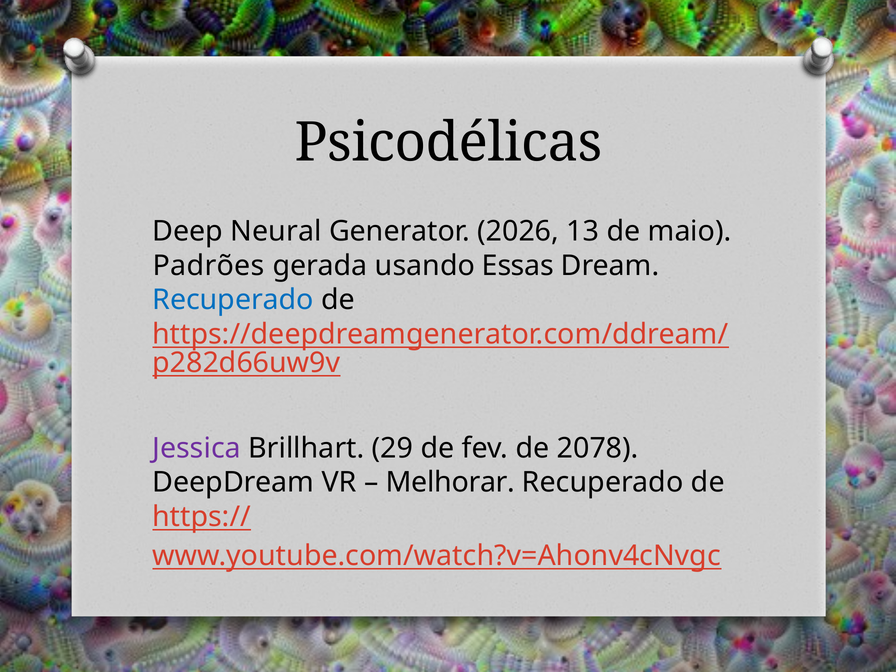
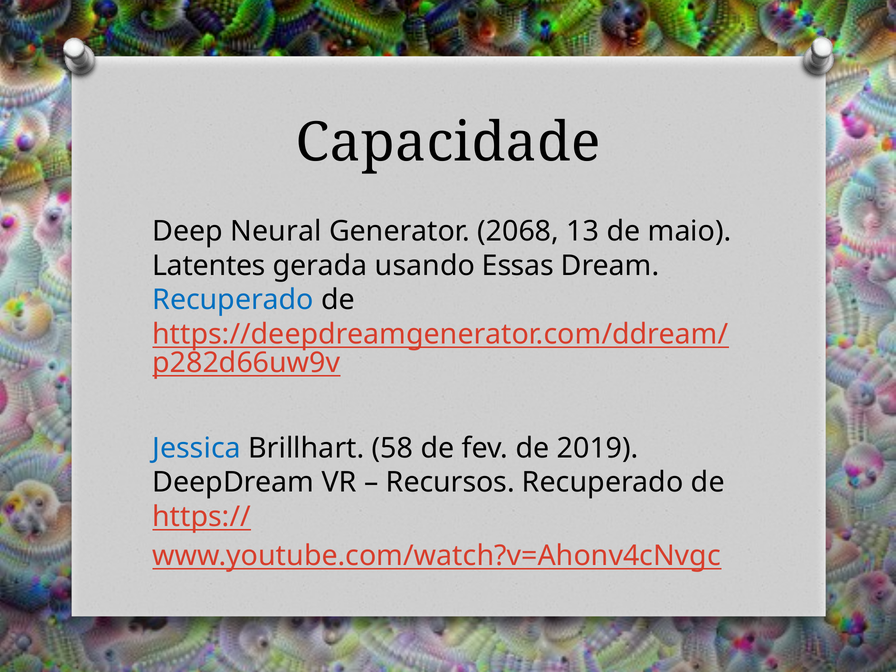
Psicodélicas: Psicodélicas -> Capacidade (448, 143)
2026: 2026 -> 2068 (518, 231)
Padrões: Padrões -> Latentes (209, 266)
Jessica colour: purple -> blue (197, 448)
29: 29 -> 58 (392, 448)
2078: 2078 -> 2019 (598, 448)
Melhorar: Melhorar -> Recursos (450, 482)
